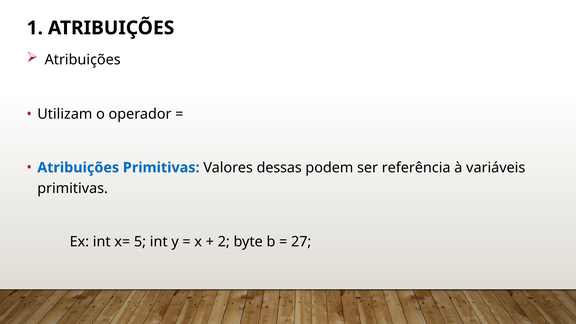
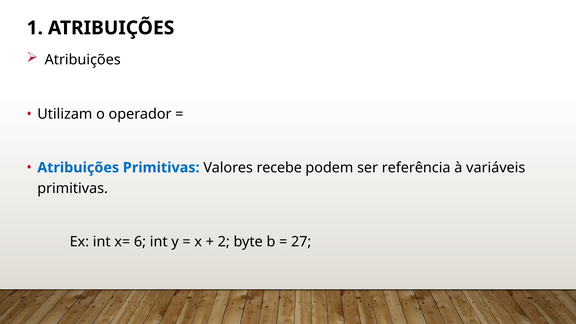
dessas: dessas -> recebe (279, 168)
5: 5 -> 6 (140, 242)
